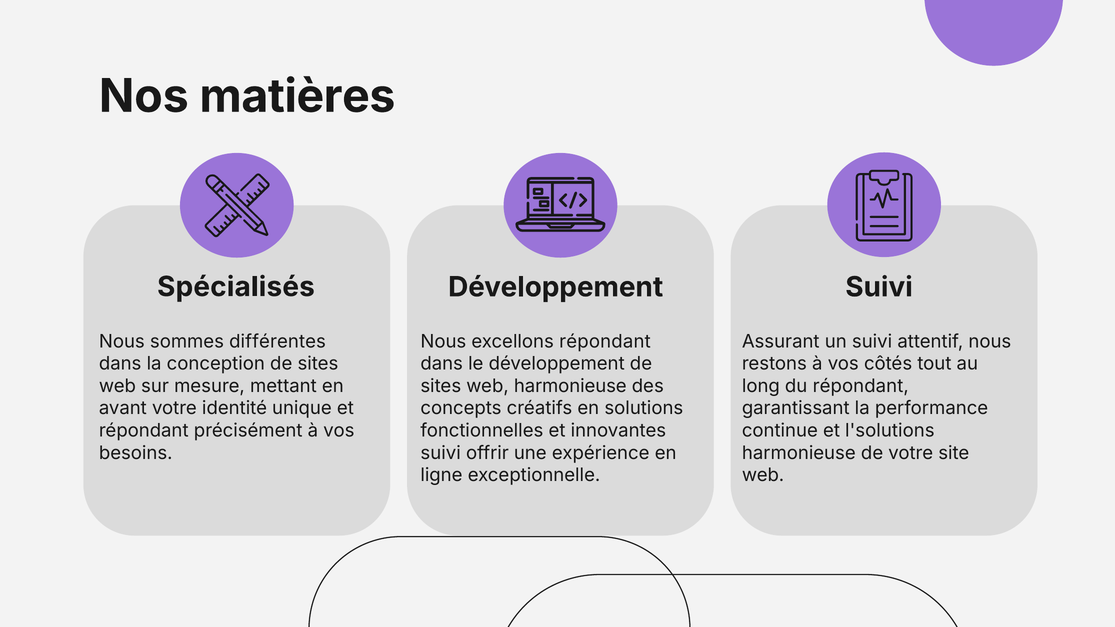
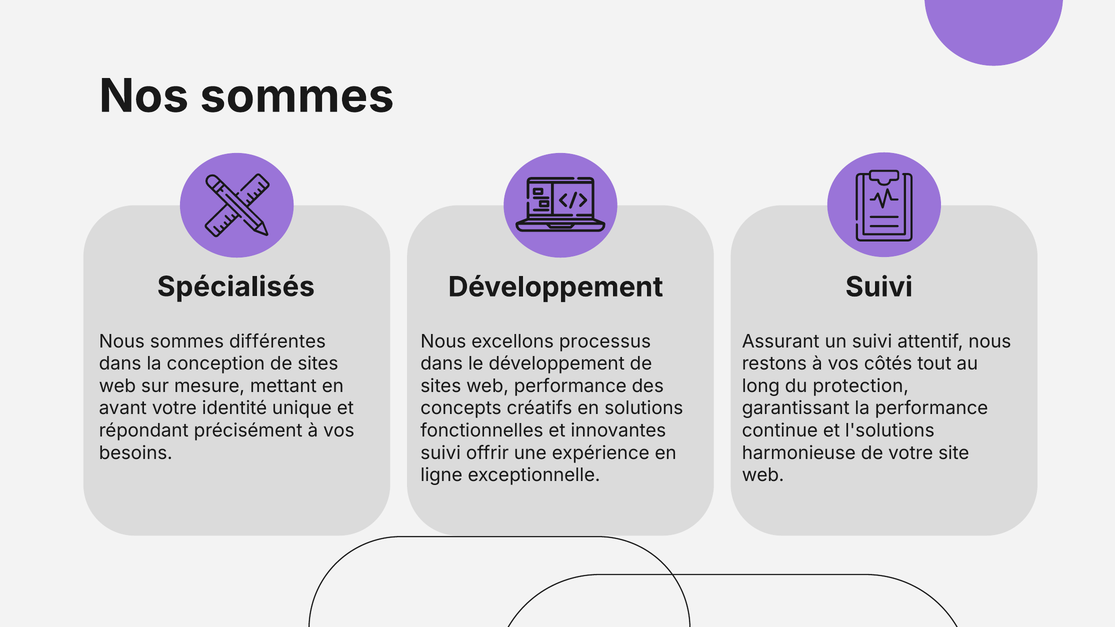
Nos matières: matières -> sommes (297, 97)
excellons répondant: répondant -> processus (605, 342)
web harmonieuse: harmonieuse -> performance (570, 386)
du répondant: répondant -> protection (861, 386)
